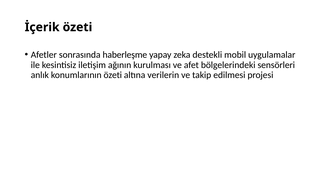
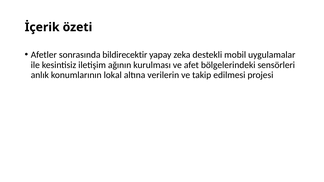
haberleşme: haberleşme -> bildirecektir (125, 55)
konumlarının özeti: özeti -> lokal (113, 75)
